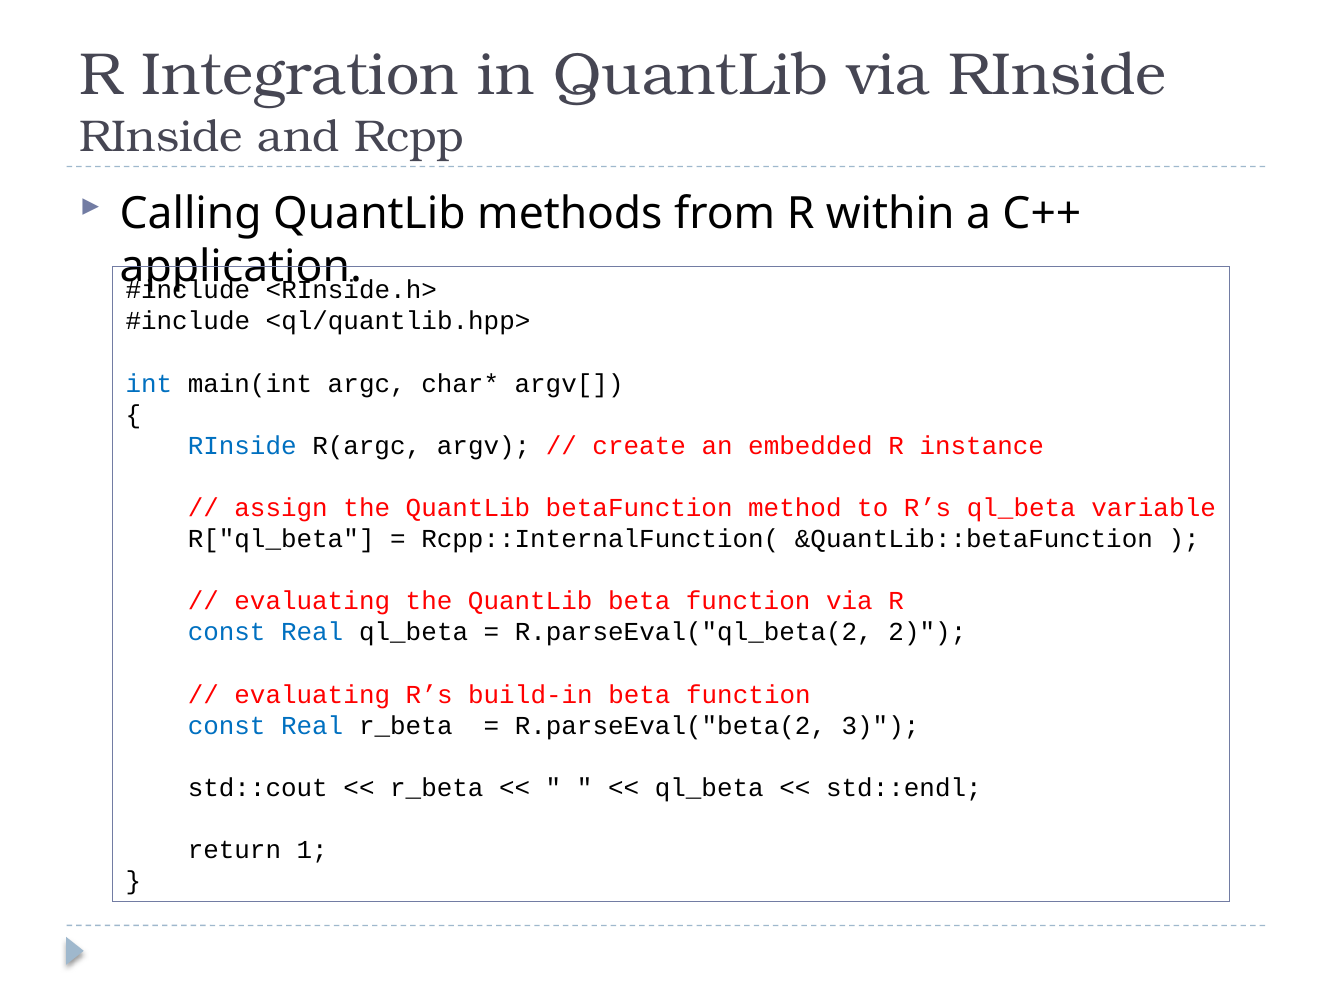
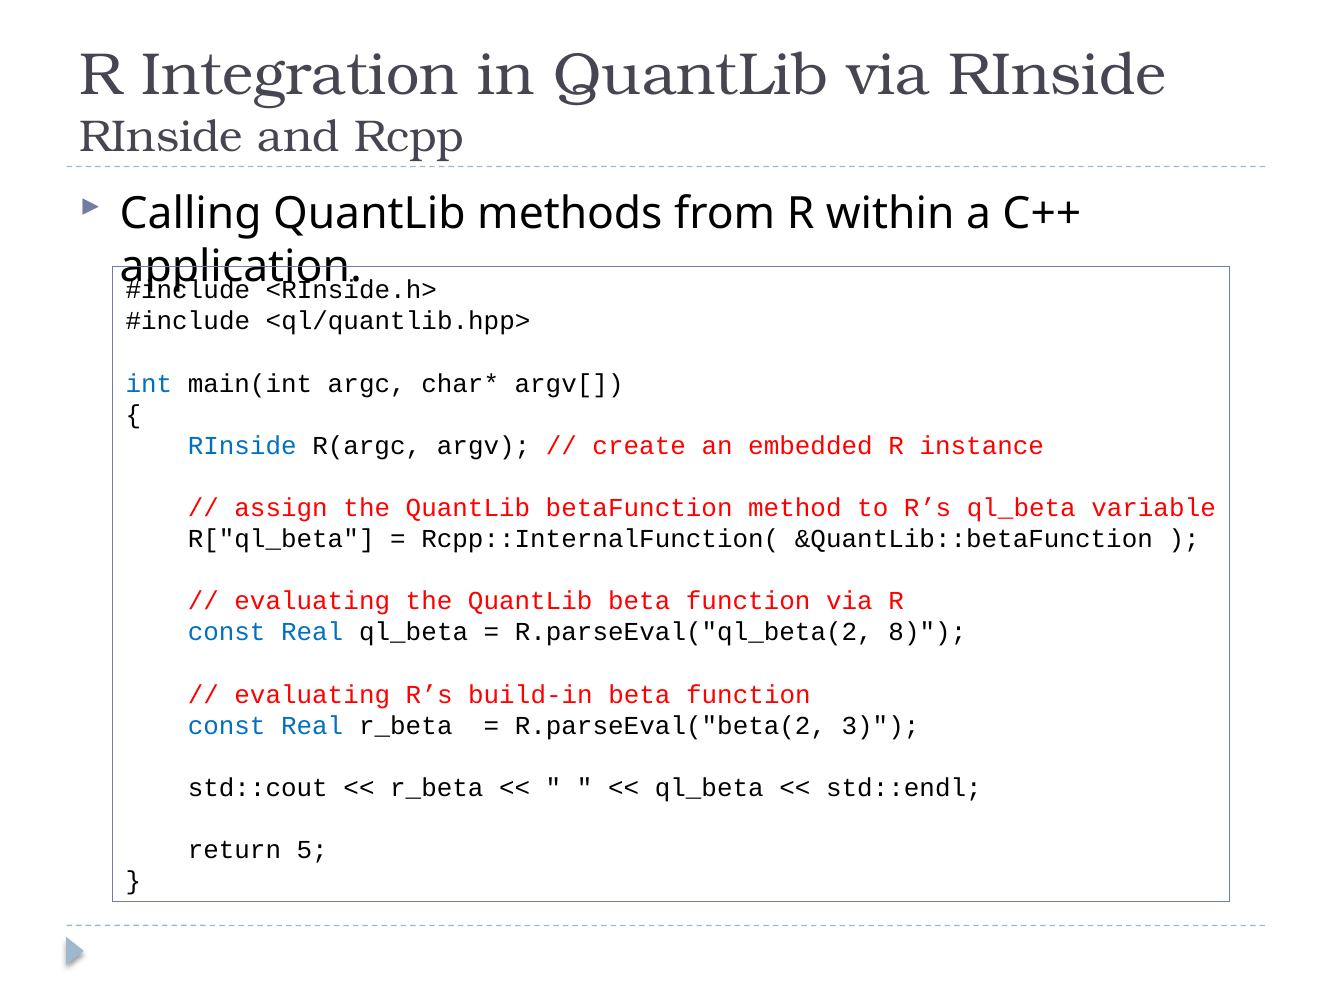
2: 2 -> 8 (927, 632)
1: 1 -> 5 (312, 850)
